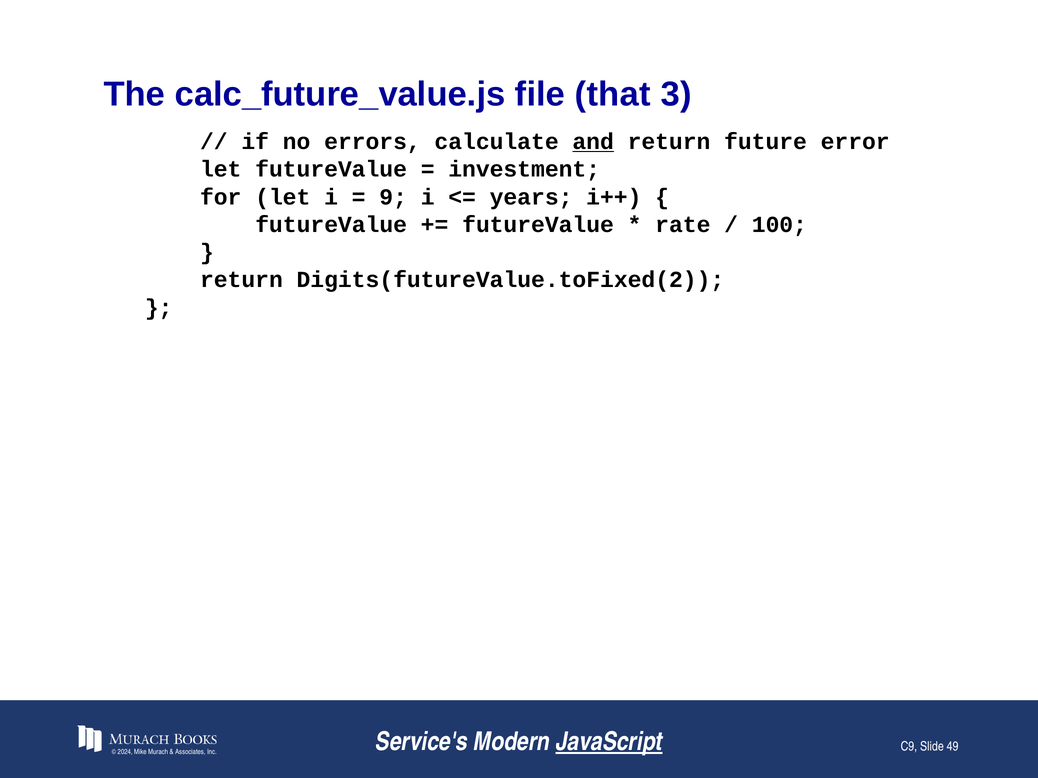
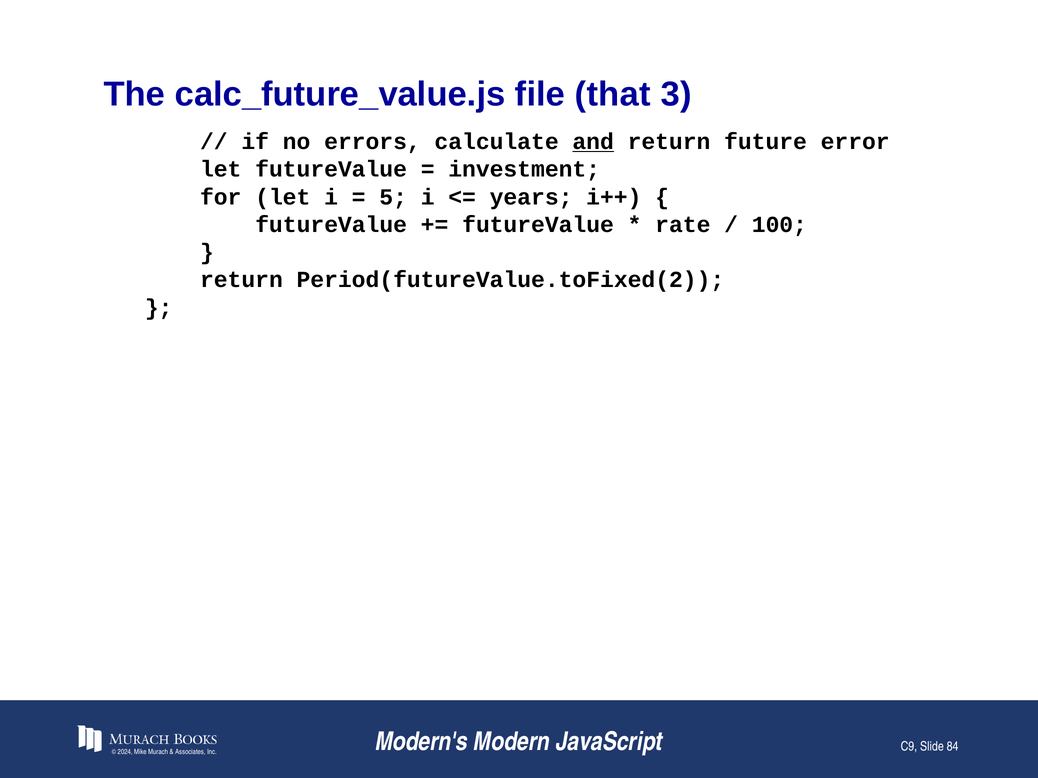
9: 9 -> 5 (393, 197)
Digits(futureValue.toFixed(2: Digits(futureValue.toFixed(2 -> Period(futureValue.toFixed(2 (510, 280)
Service's: Service's -> Modern's (422, 742)
JavaScript underline: present -> none (609, 742)
49: 49 -> 84 (953, 747)
